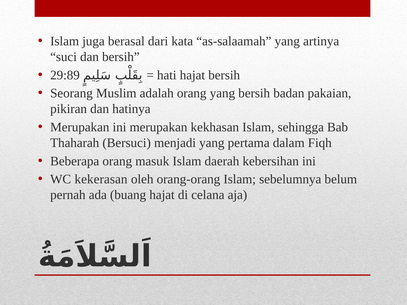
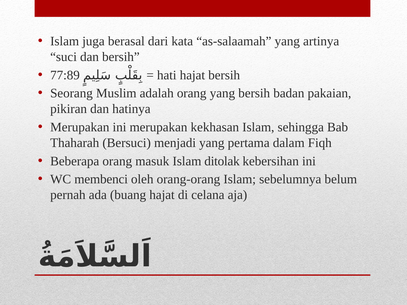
29:89: 29:89 -> 77:89 (65, 75)
daerah: daerah -> ditolak (222, 161)
kekerasan: kekerasan -> membenci (101, 180)
